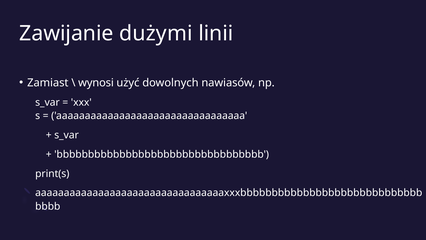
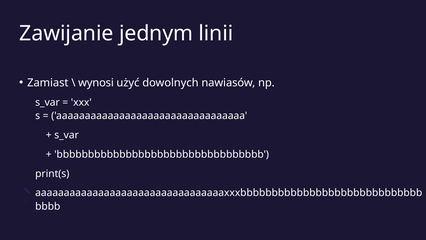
dużymi: dużymi -> jednym (156, 33)
